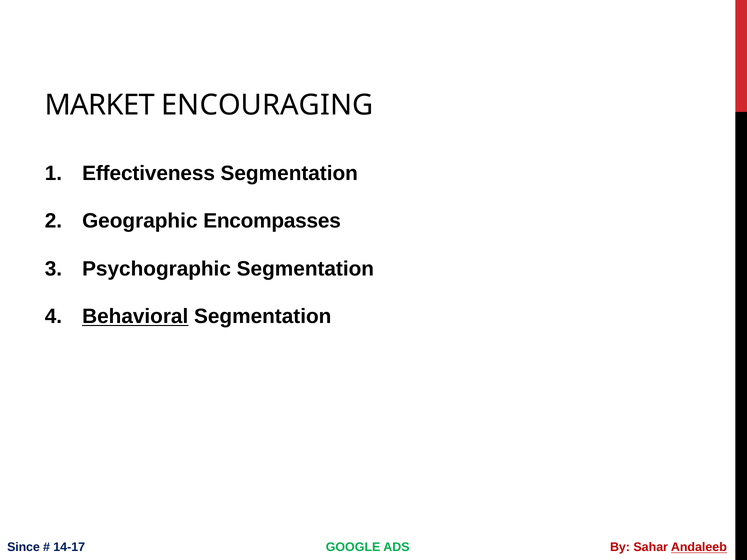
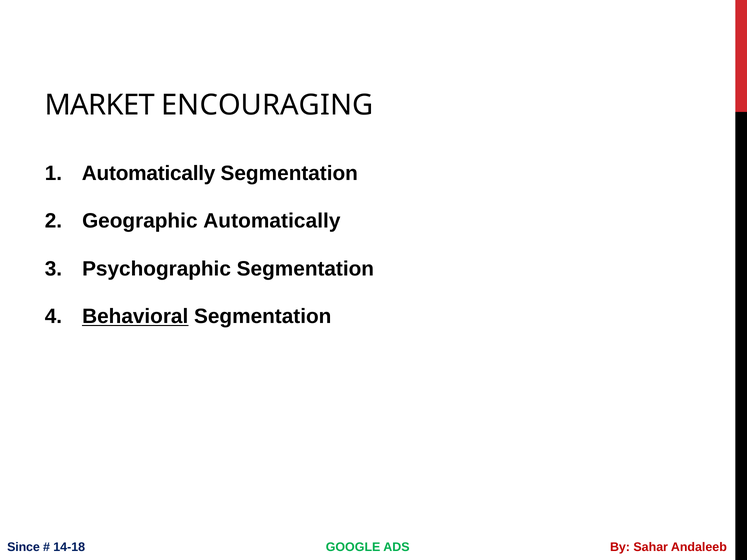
Effectiveness: Effectiveness -> Automatically (149, 173)
Geographic Encompasses: Encompasses -> Automatically (272, 221)
14-17: 14-17 -> 14-18 (69, 548)
Andaleeb underline: present -> none (699, 548)
